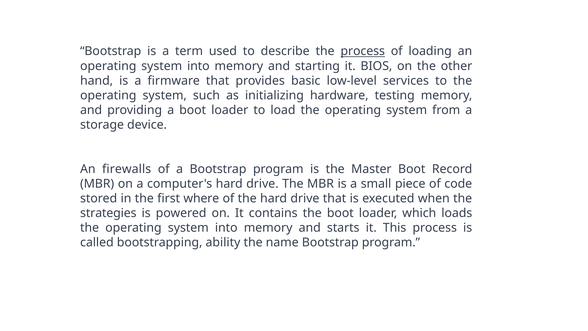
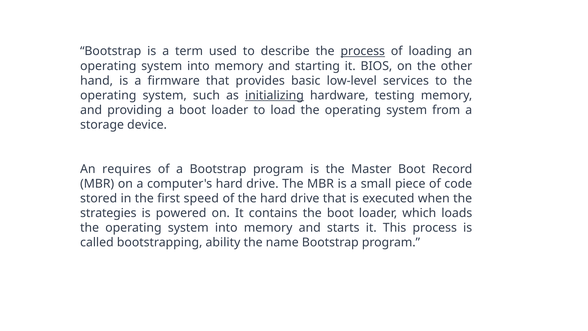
initializing underline: none -> present (274, 95)
firewalls: firewalls -> requires (127, 169)
where: where -> speed (201, 198)
